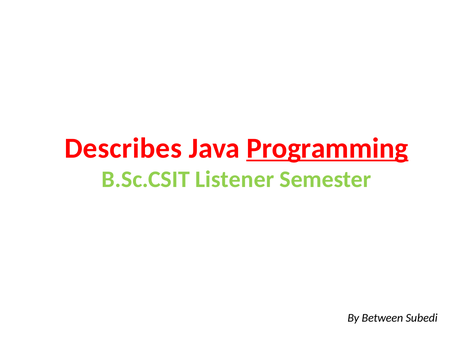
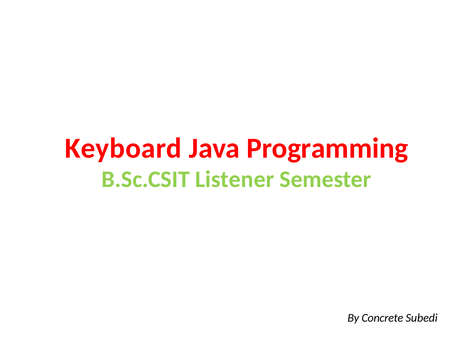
Describes: Describes -> Keyboard (123, 148)
Programming underline: present -> none (327, 148)
Between: Between -> Concrete (382, 318)
